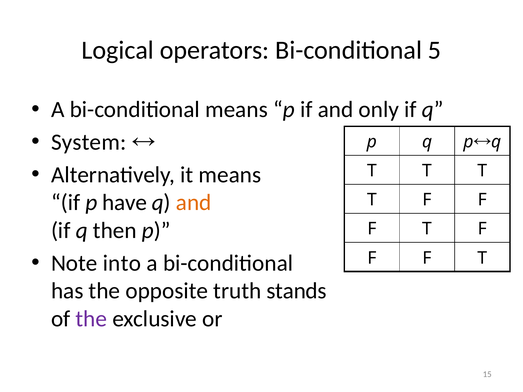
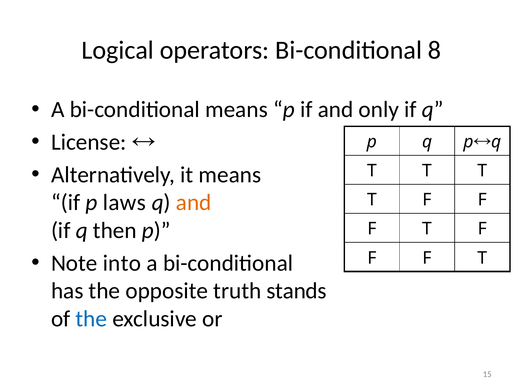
5: 5 -> 8 (435, 50)
System: System -> License (89, 142)
have: have -> laws (124, 203)
the colour: purple -> blue (91, 319)
